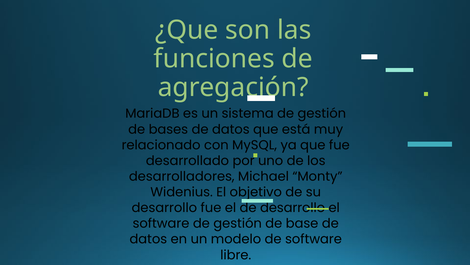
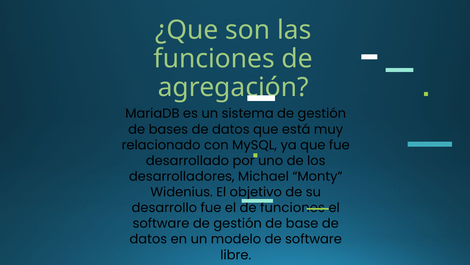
de desarrollo: desarrollo -> funciones (292, 207)
